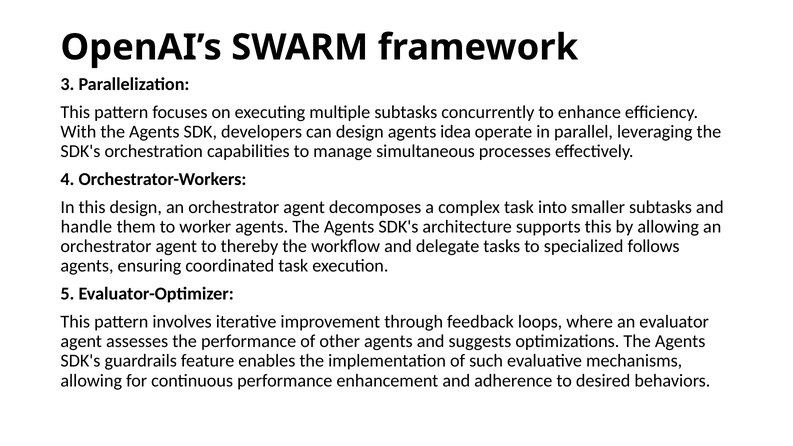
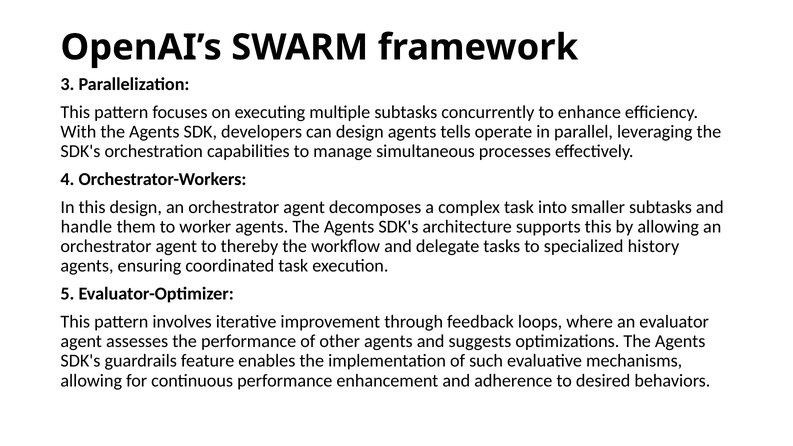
idea: idea -> tells (456, 132)
follows: follows -> history (653, 246)
